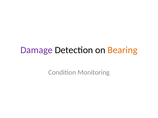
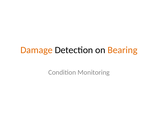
Damage colour: purple -> orange (37, 50)
